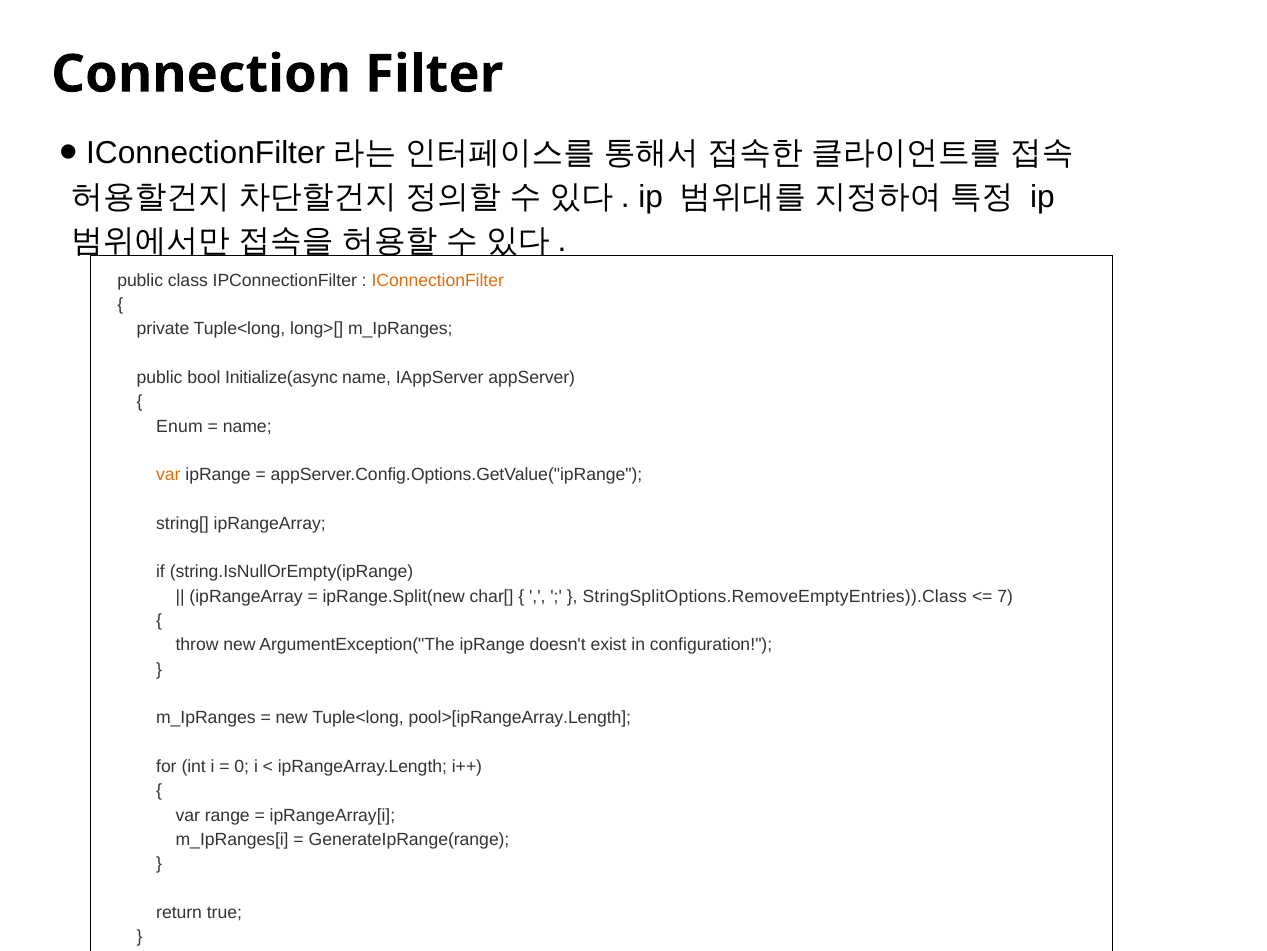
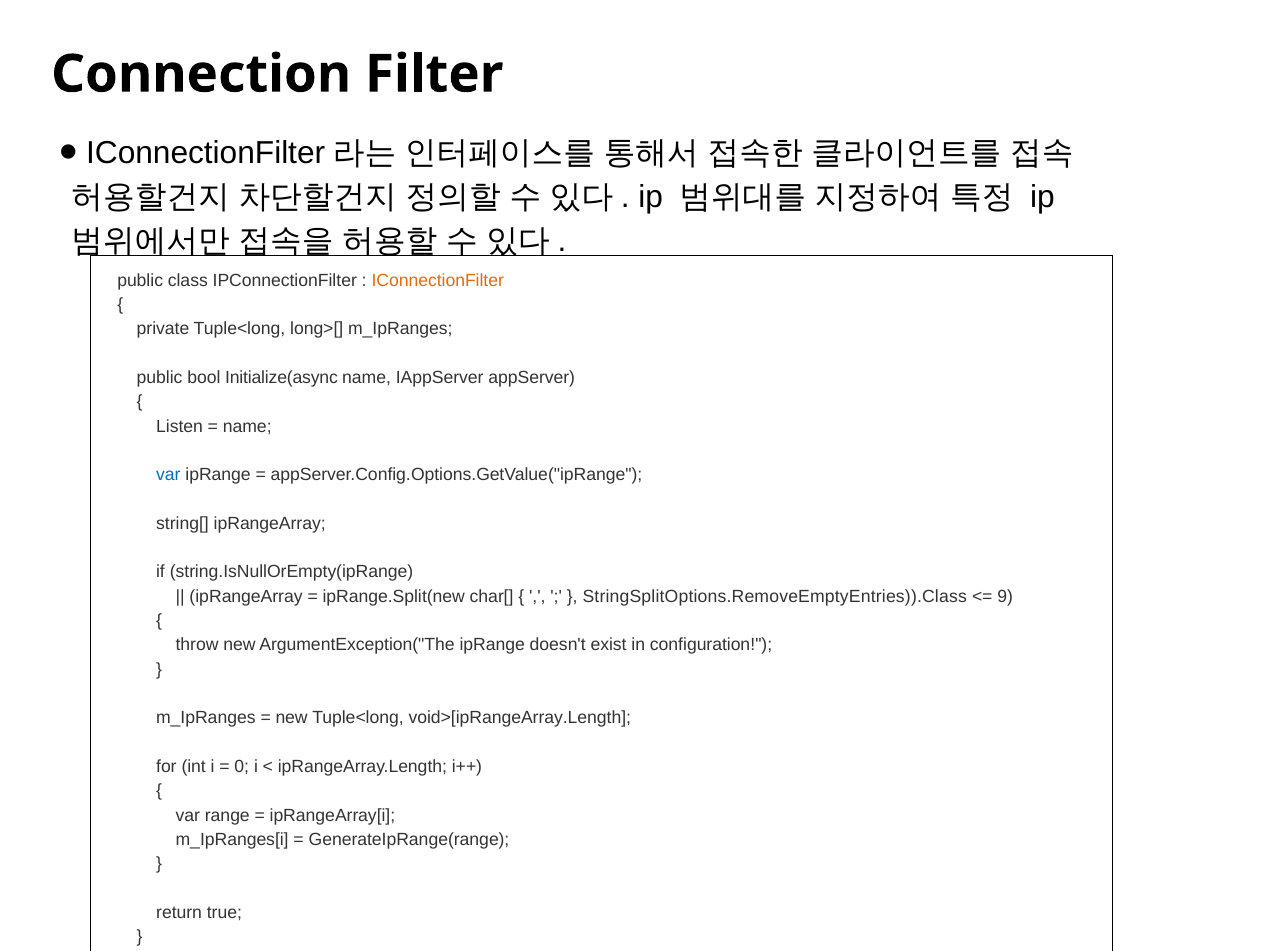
Enum: Enum -> Listen (180, 426)
var colour: orange -> blue (168, 475)
7: 7 -> 9 (1005, 596)
pool>[ipRangeArray.Length: pool>[ipRangeArray.Length -> void>[ipRangeArray.Length (520, 717)
